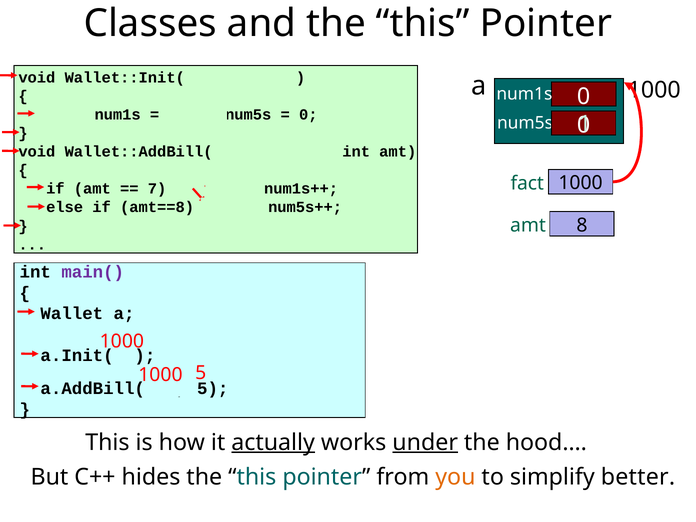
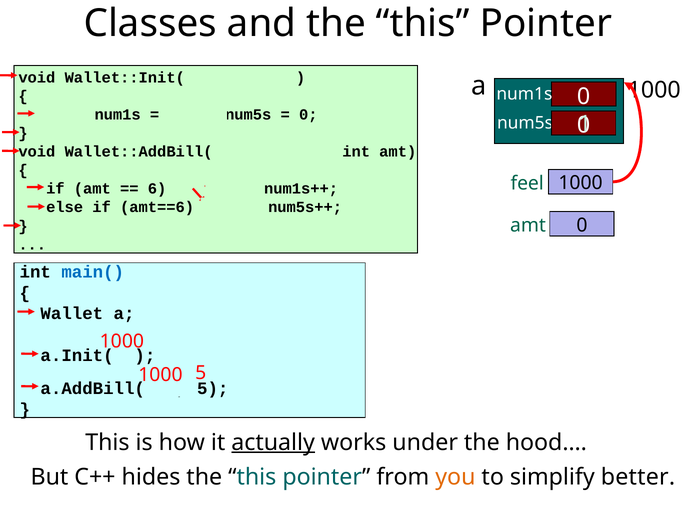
fact: fact -> feel (527, 183)
7: 7 -> 6 (157, 189)
amt==8: amt==8 -> amt==6 (157, 207)
amt 8: 8 -> 0 (582, 225)
main( colour: purple -> blue (93, 272)
under underline: present -> none (425, 442)
